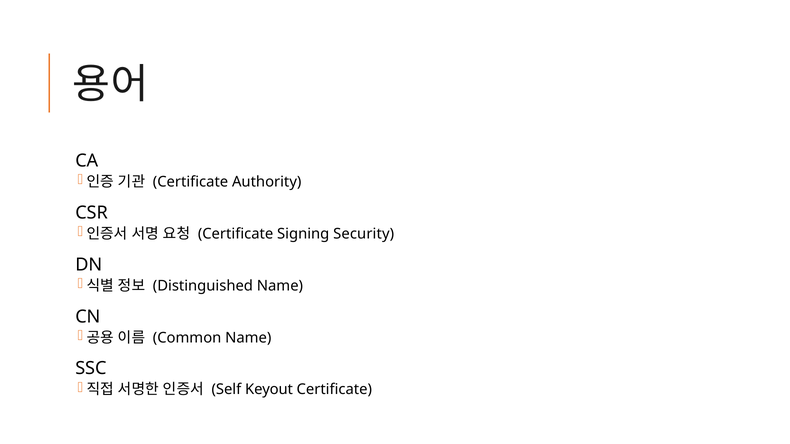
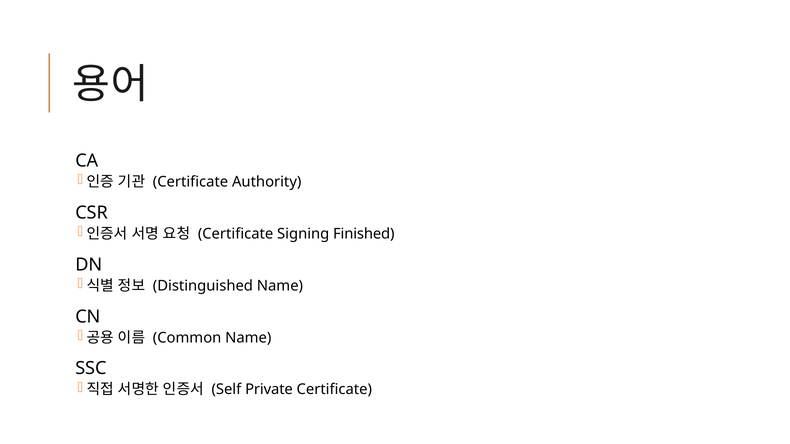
Security: Security -> Finished (364, 234)
Keyout: Keyout -> Private (269, 390)
